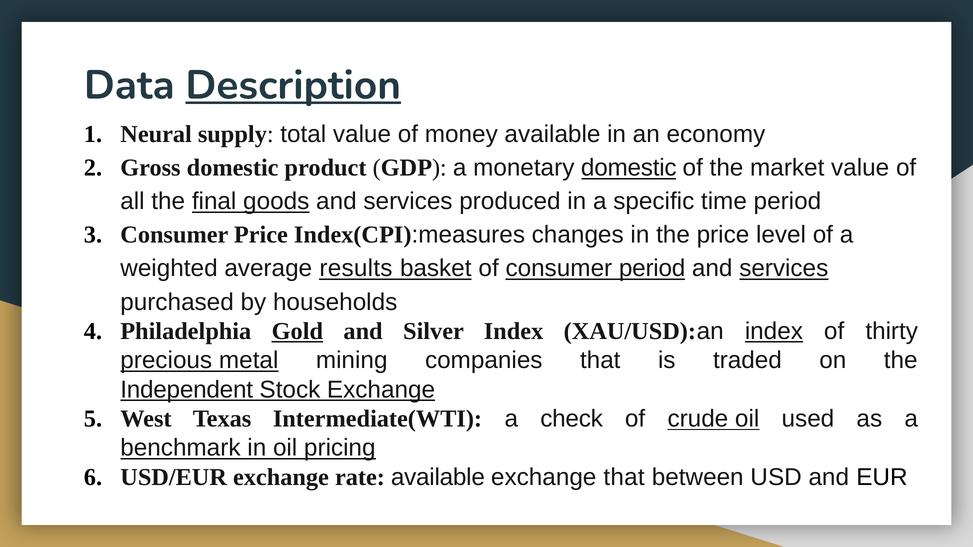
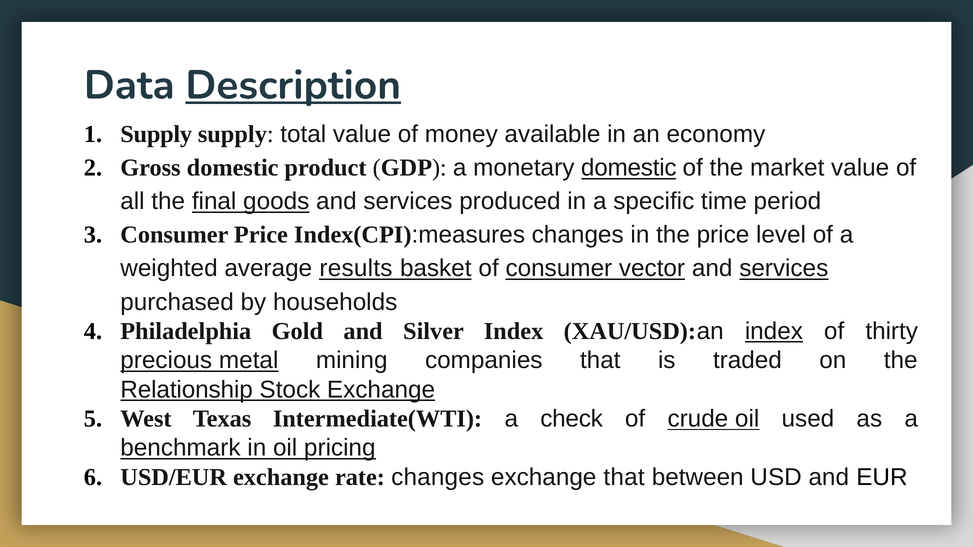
Neural: Neural -> Supply (156, 134)
consumer period: period -> vector (652, 269)
Gold underline: present -> none (297, 331)
Independent: Independent -> Relationship (187, 390)
rate available: available -> changes (438, 477)
